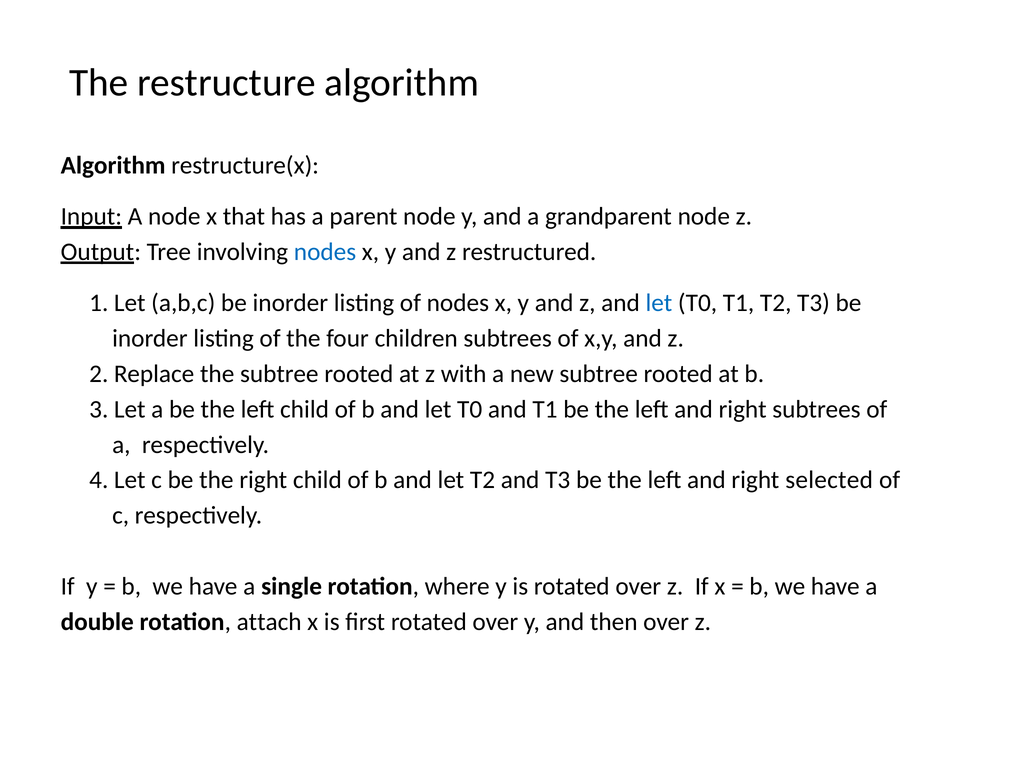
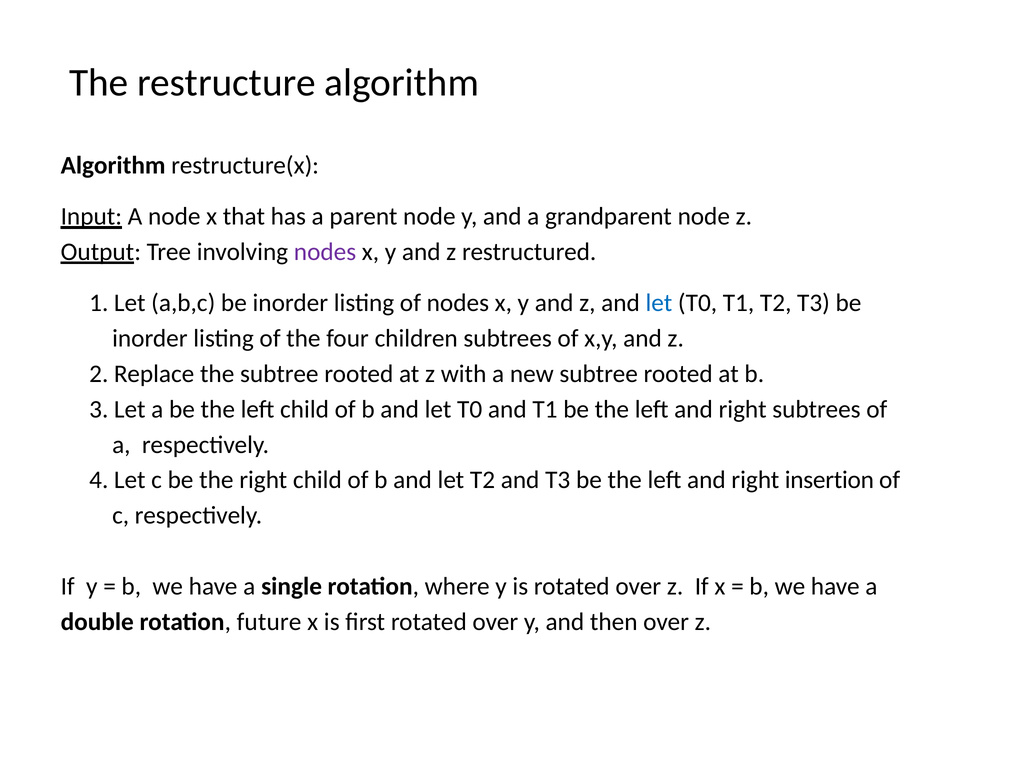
nodes colour: blue -> purple (325, 252)
selected: selected -> insertion (829, 480)
attach: attach -> future (269, 622)
